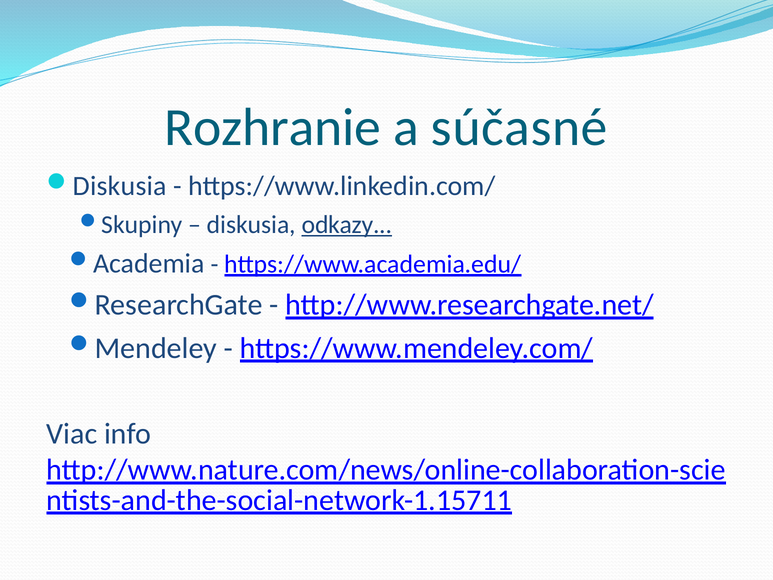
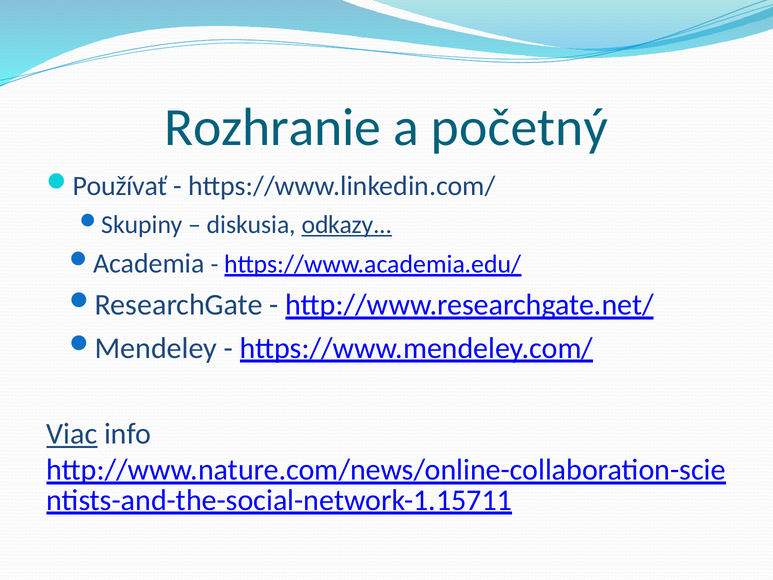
súčasné: súčasné -> početný (519, 128)
Diskusia: Diskusia -> Používať (120, 186)
Viac underline: none -> present (72, 434)
